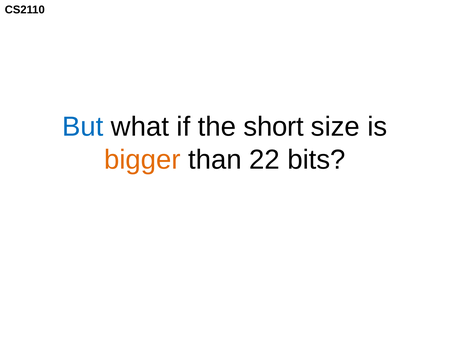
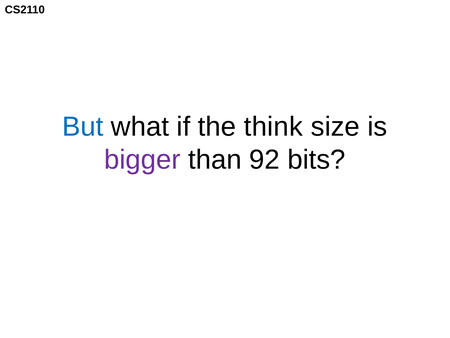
short: short -> think (273, 126)
bigger colour: orange -> purple (142, 159)
22: 22 -> 92 (265, 159)
